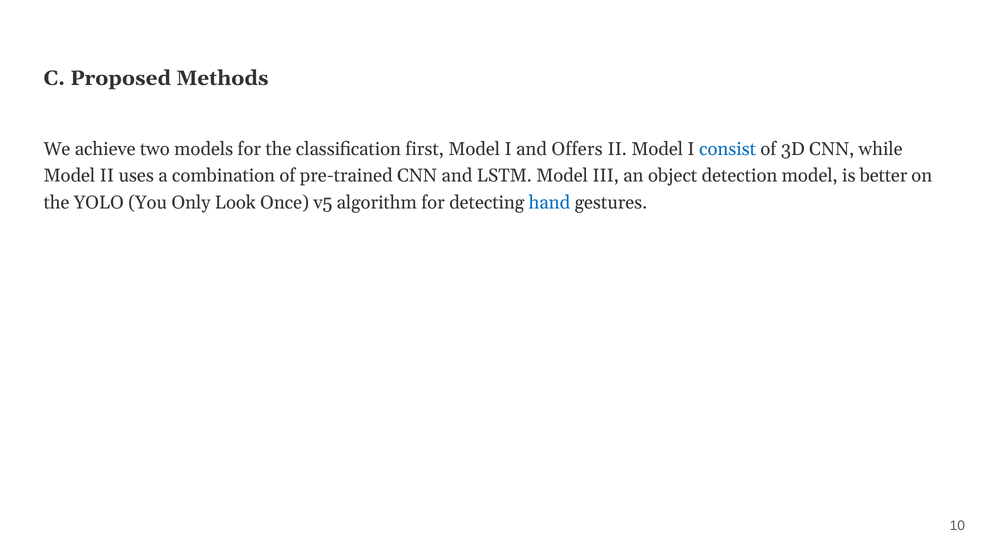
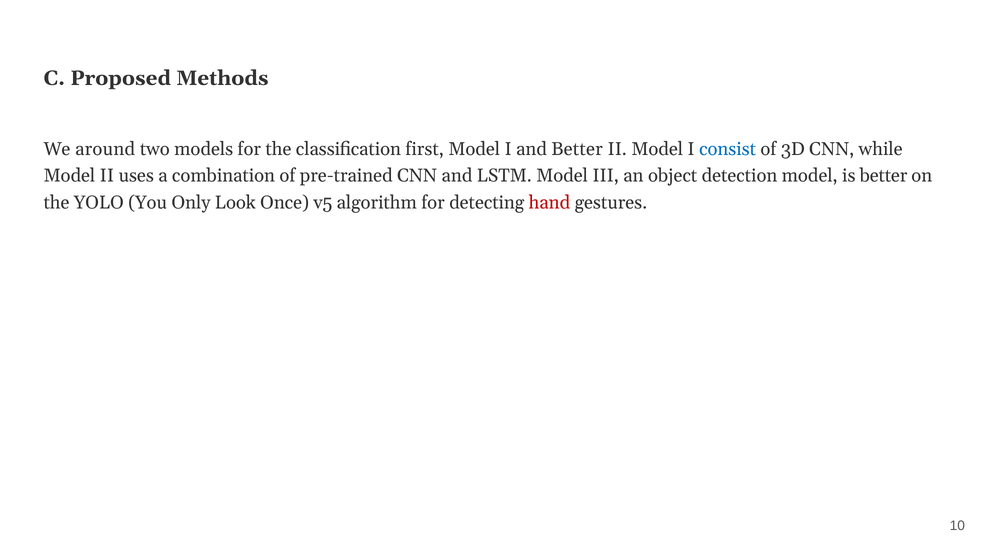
achieve: achieve -> around (105, 149)
and Offers: Offers -> Better (577, 149)
hand colour: blue -> red (549, 203)
